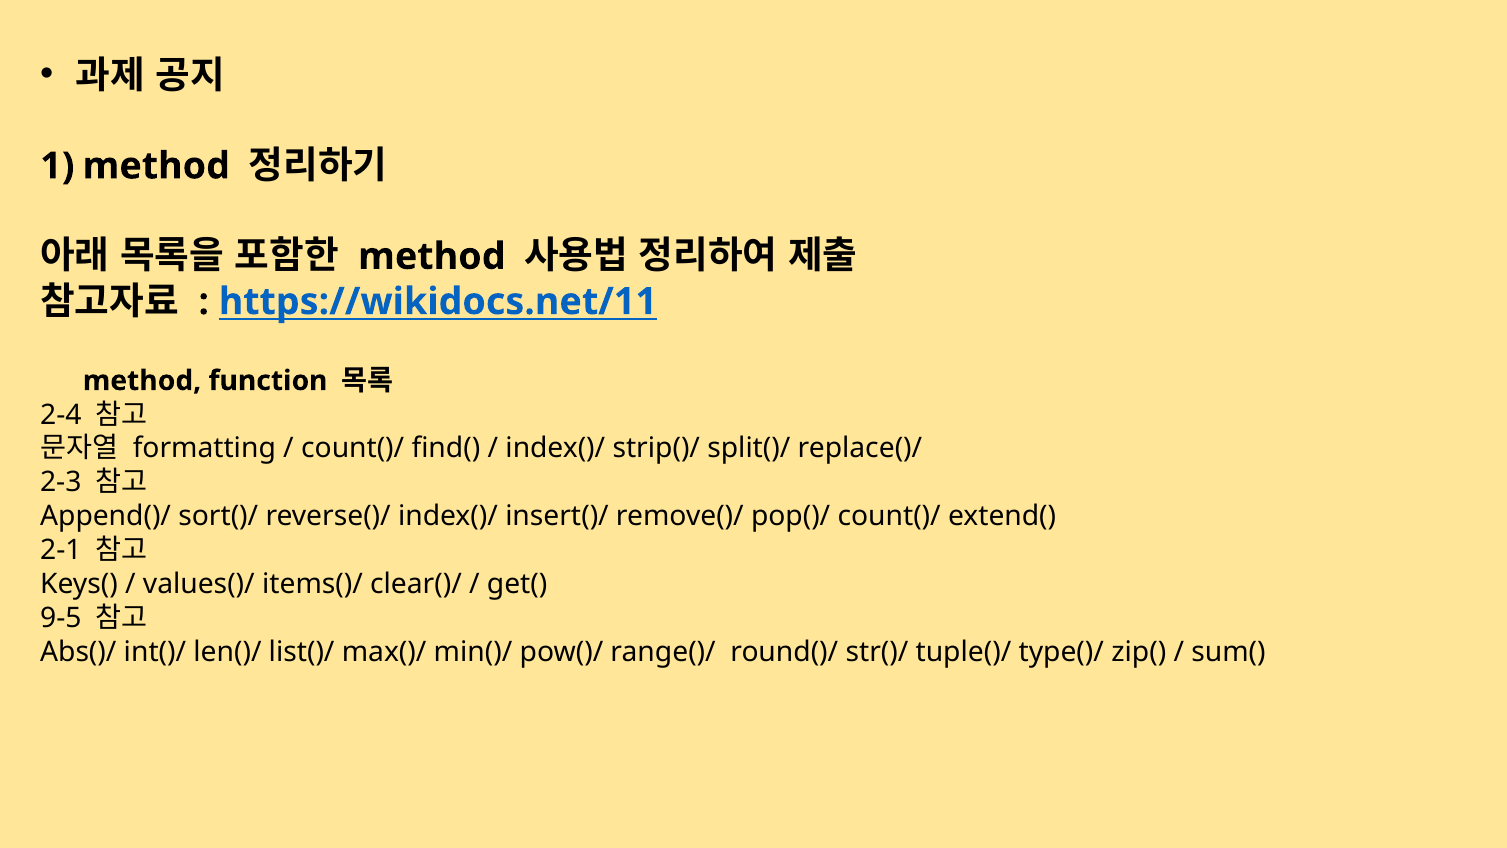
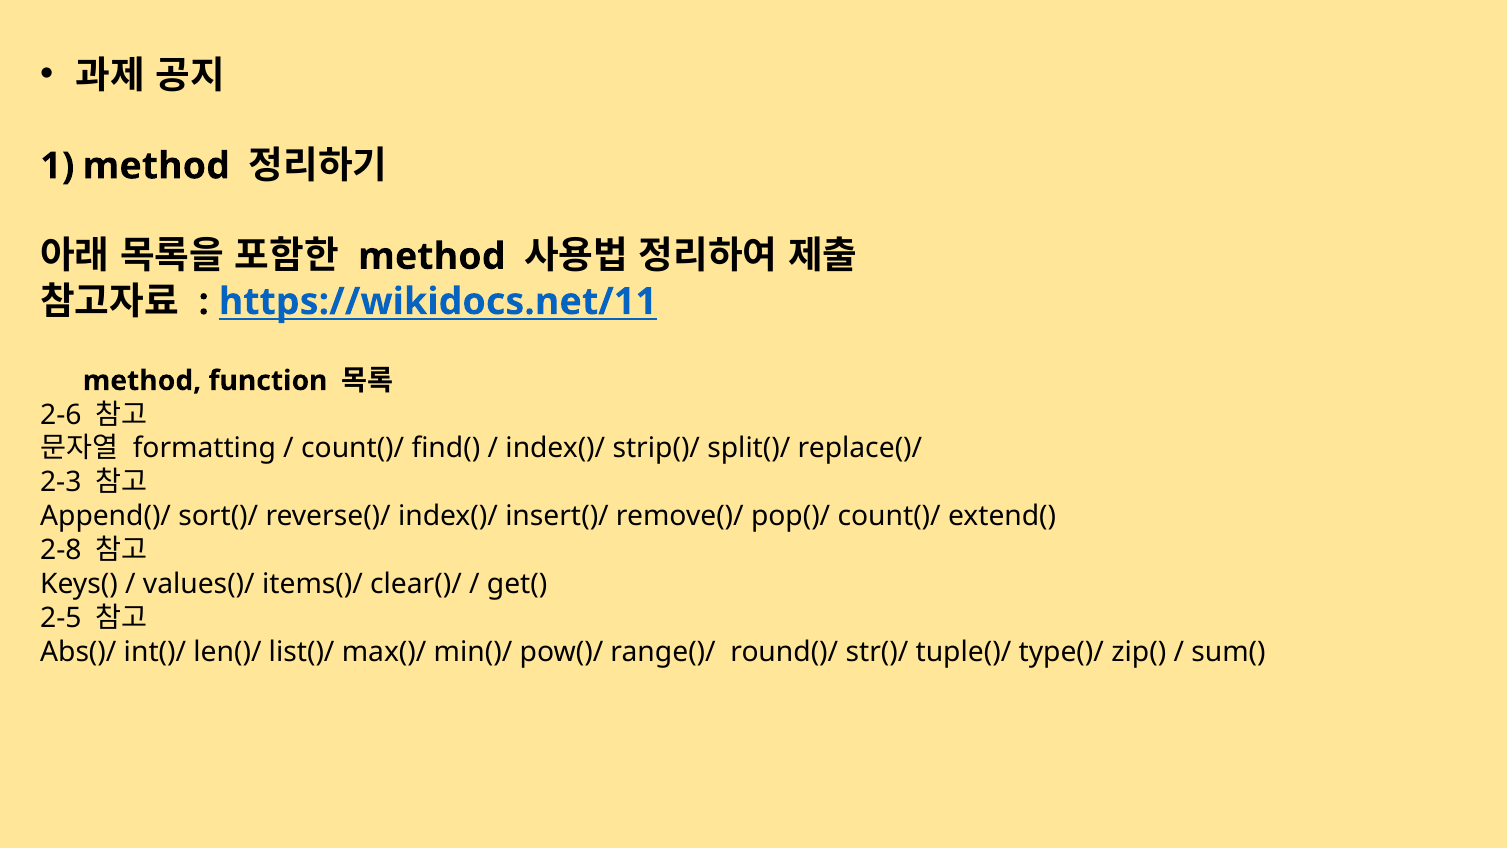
2-4: 2-4 -> 2-6 (61, 415)
2-1: 2-1 -> 2-8 (61, 550)
9-5: 9-5 -> 2-5 (61, 618)
